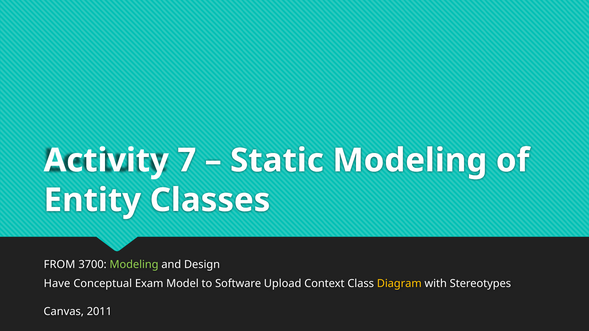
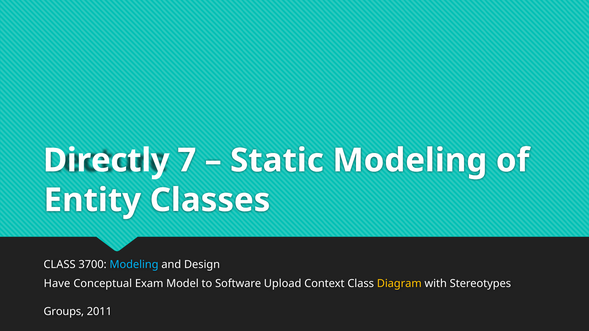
Activity: Activity -> Directly (106, 161)
FROM: FROM -> CLASS (60, 265)
Modeling colour: light green -> light blue (134, 265)
Canvas: Canvas -> Groups (64, 312)
